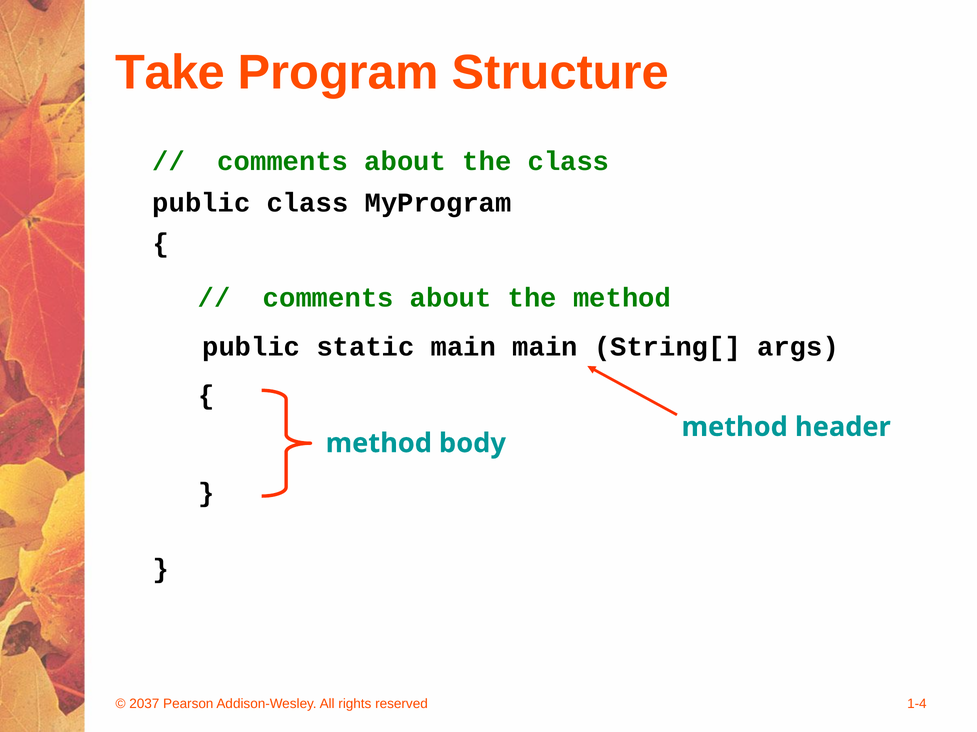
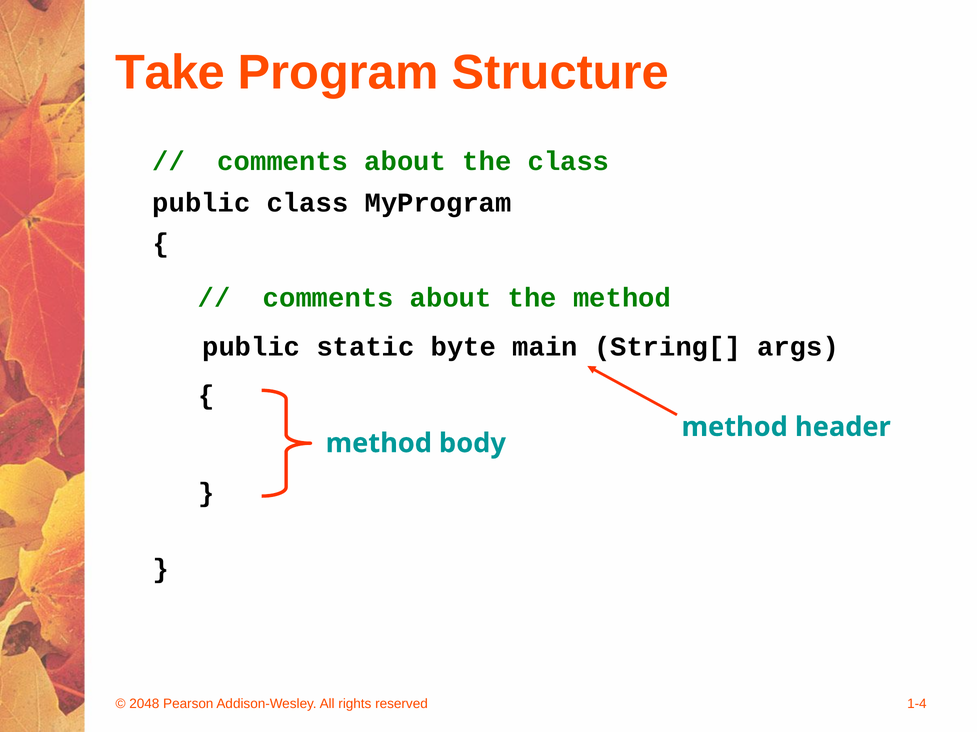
static main: main -> byte (463, 347)
2037: 2037 -> 2048 (144, 704)
